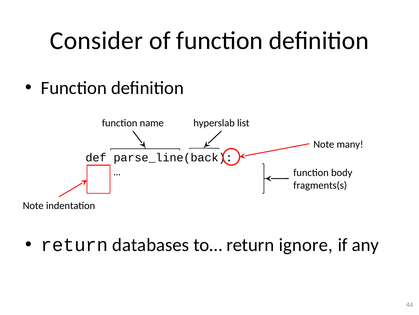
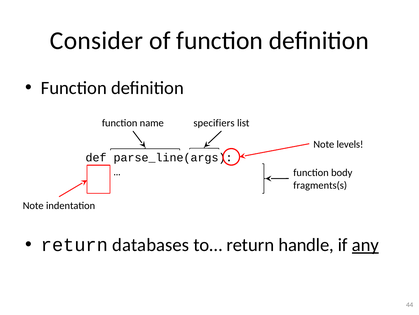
hyperslab: hyperslab -> specifiers (214, 123)
many: many -> levels (350, 144)
parse_line(back: parse_line(back -> parse_line(args (173, 157)
ignore: ignore -> handle (306, 244)
any underline: none -> present (365, 244)
